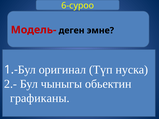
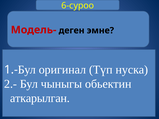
графиканы: графиканы -> аткарылган (40, 98)
